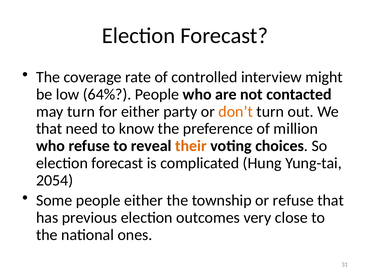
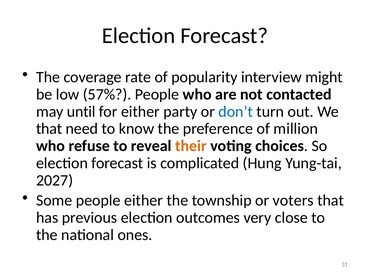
controlled: controlled -> popularity (204, 77)
64%: 64% -> 57% (107, 94)
may turn: turn -> until (81, 112)
don’t colour: orange -> blue (236, 112)
2054: 2054 -> 2027 (55, 181)
or refuse: refuse -> voters (293, 201)
